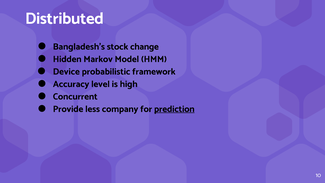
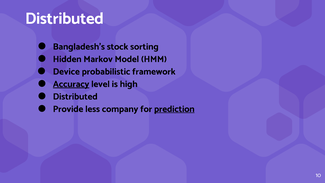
change: change -> sorting (144, 47)
Accuracy underline: none -> present (71, 84)
Concurrent: Concurrent -> Distributed (75, 96)
